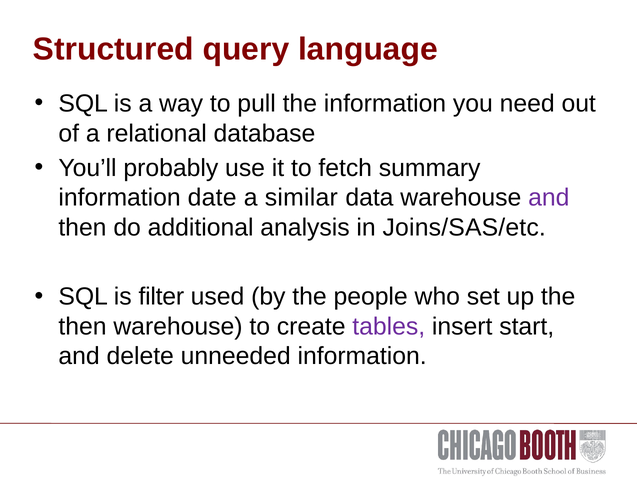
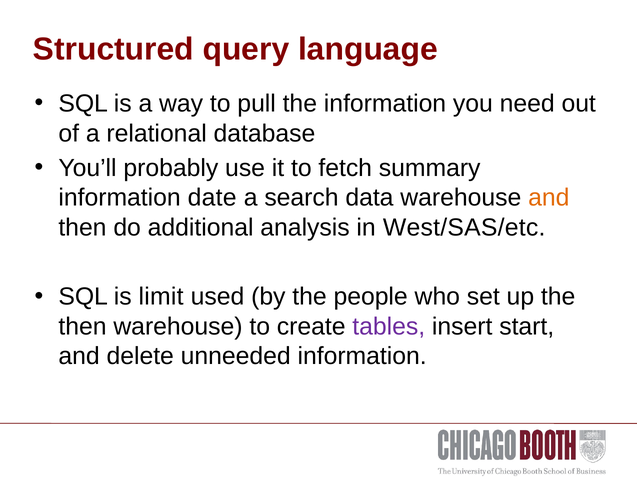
similar: similar -> search (301, 198)
and colour: purple -> orange (549, 198)
Joins/SAS/etc: Joins/SAS/etc -> West/SAS/etc (464, 228)
filter: filter -> limit (161, 297)
